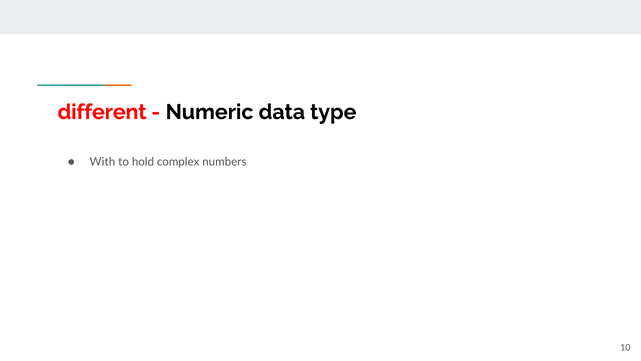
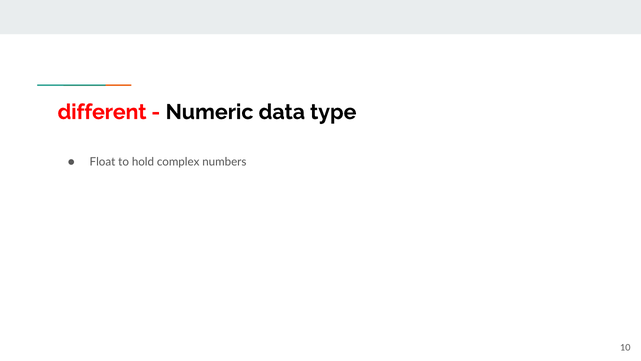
With: With -> Float (102, 162)
